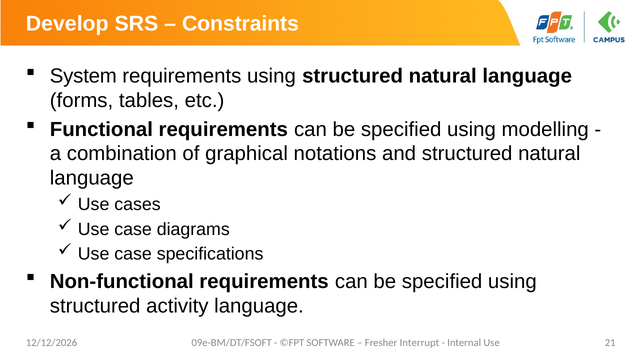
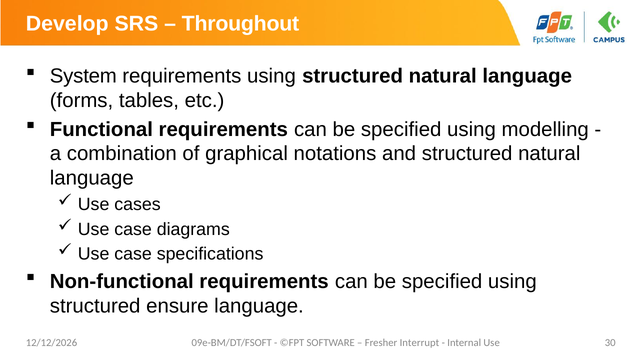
Constraints: Constraints -> Throughout (240, 24)
activity: activity -> ensure (177, 306)
21: 21 -> 30 (610, 343)
